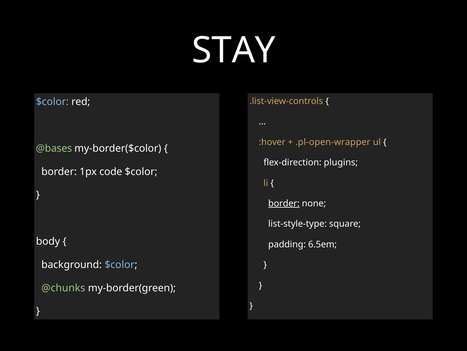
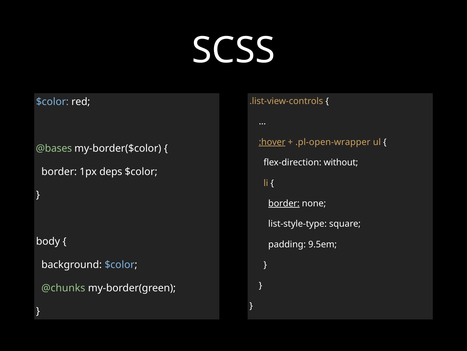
STAY: STAY -> SCSS (233, 50)
:hover underline: none -> present (272, 142)
plugins: plugins -> without (341, 162)
code: code -> deps (111, 171)
6.5em: 6.5em -> 9.5em (323, 244)
